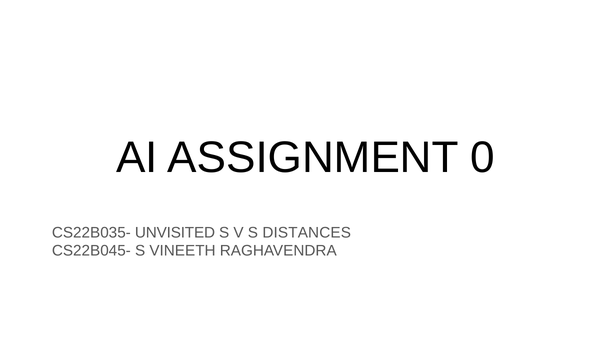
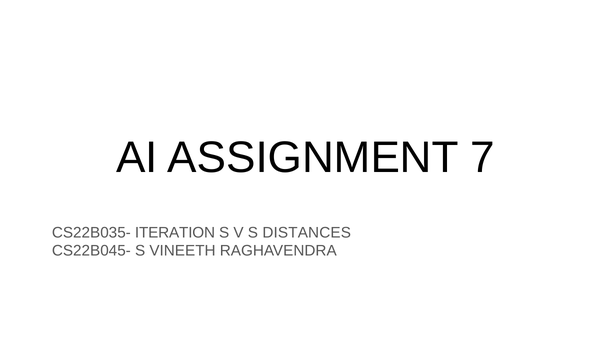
0: 0 -> 7 (482, 157)
UNVISITED: UNVISITED -> ITERATION (175, 232)
